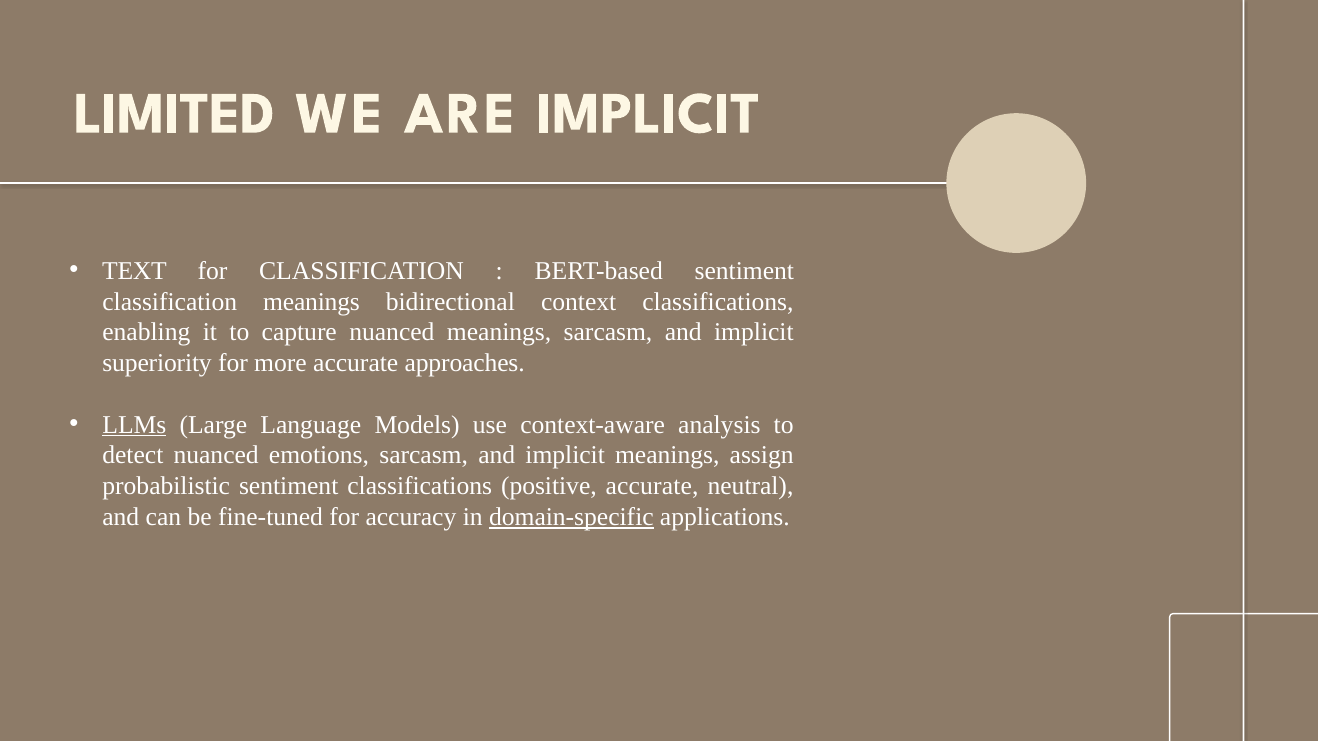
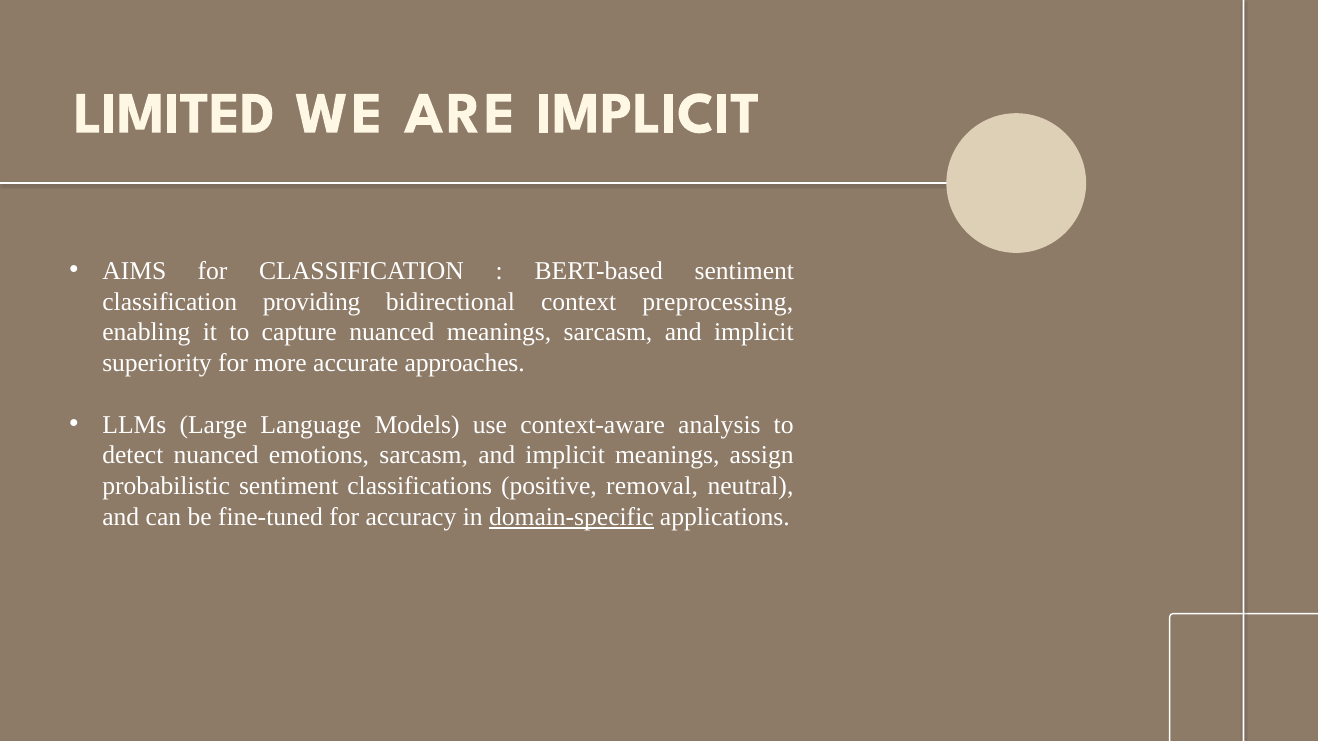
TEXT: TEXT -> AIMS (134, 271)
classification meanings: meanings -> providing (312, 302)
context classifications: classifications -> preprocessing (718, 302)
LLMs underline: present -> none (134, 425)
positive accurate: accurate -> removal (652, 486)
